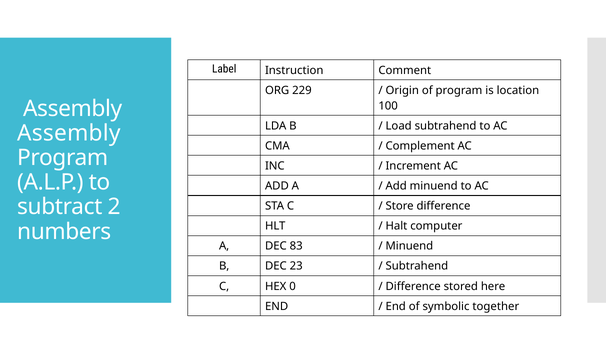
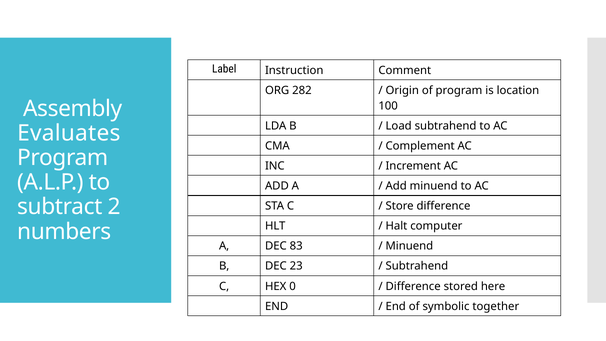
229: 229 -> 282 (302, 90)
Assembly: Assembly -> Evaluates (69, 133)
